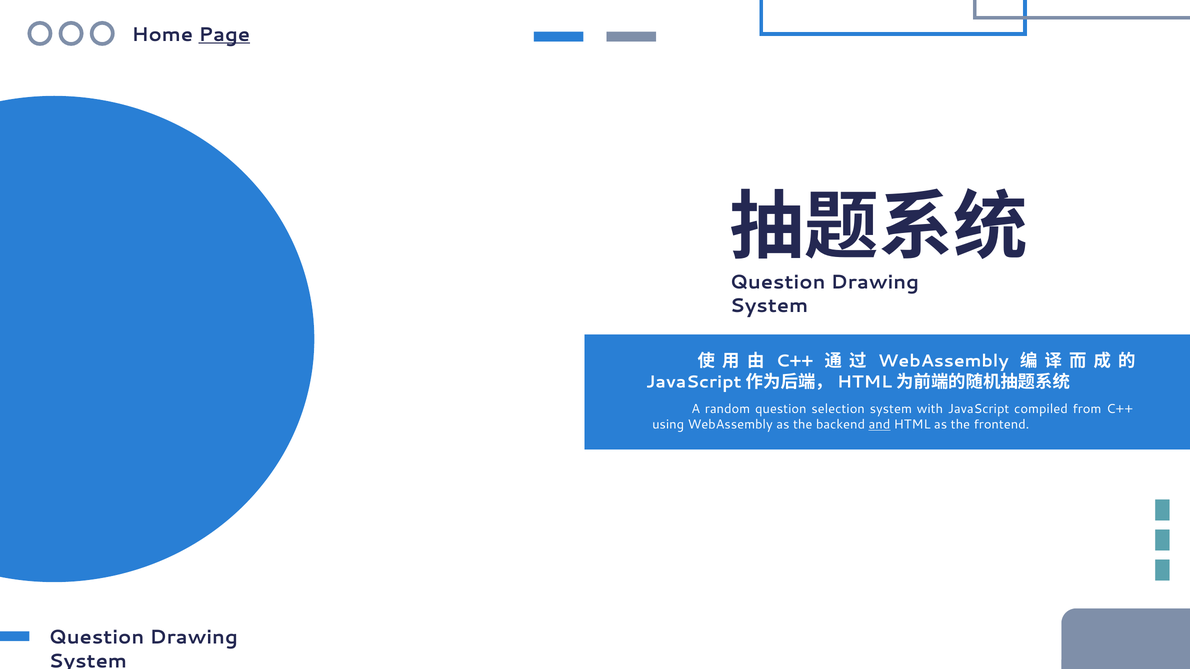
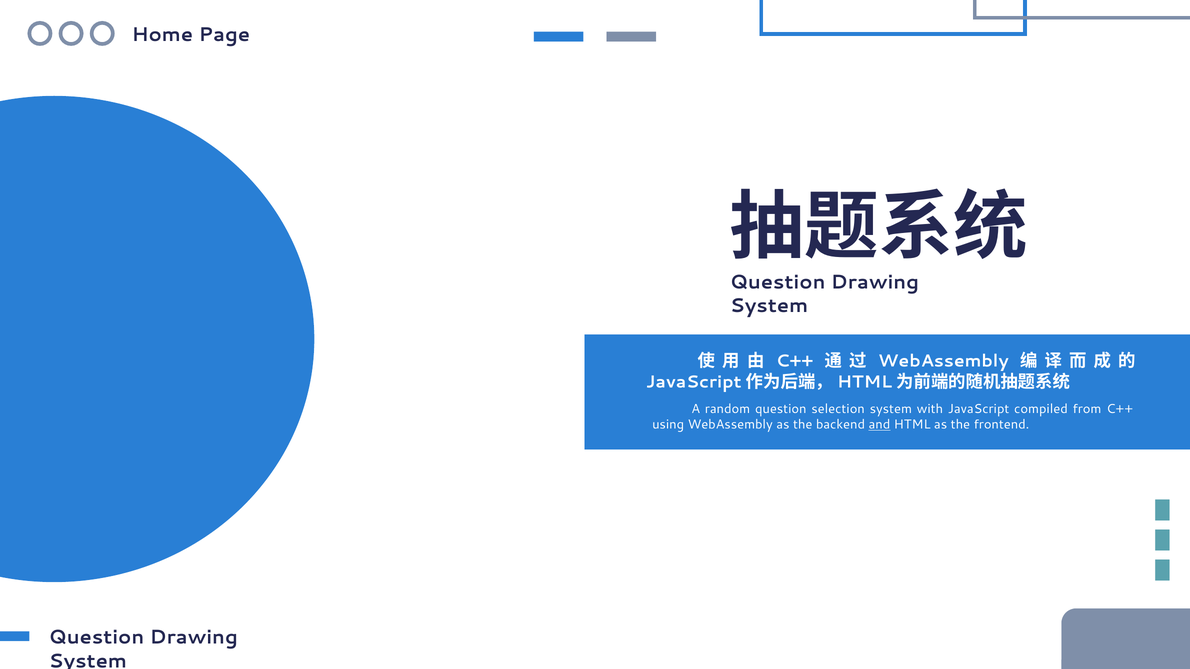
Page underline: present -> none (224, 35)
